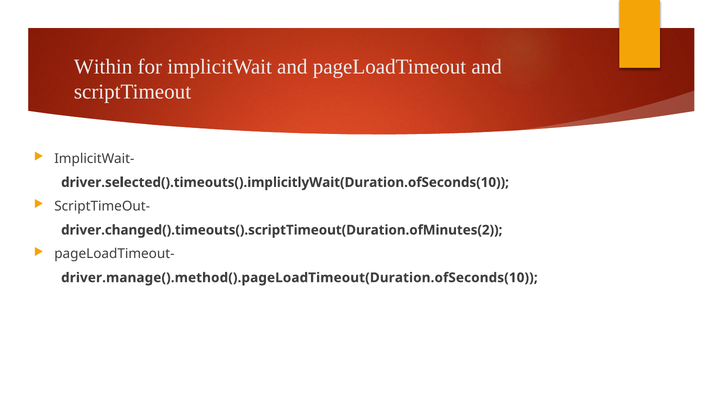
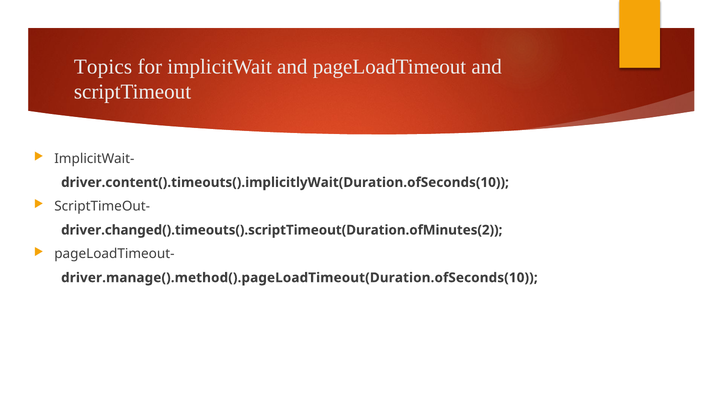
Within: Within -> Topics (103, 67)
driver.selected().timeouts().implicitlyWait(Duration.ofSeconds(10: driver.selected().timeouts().implicitlyWait(Duration.ofSeconds(10 -> driver.content().timeouts().implicitlyWait(Duration.ofSeconds(10 (285, 182)
